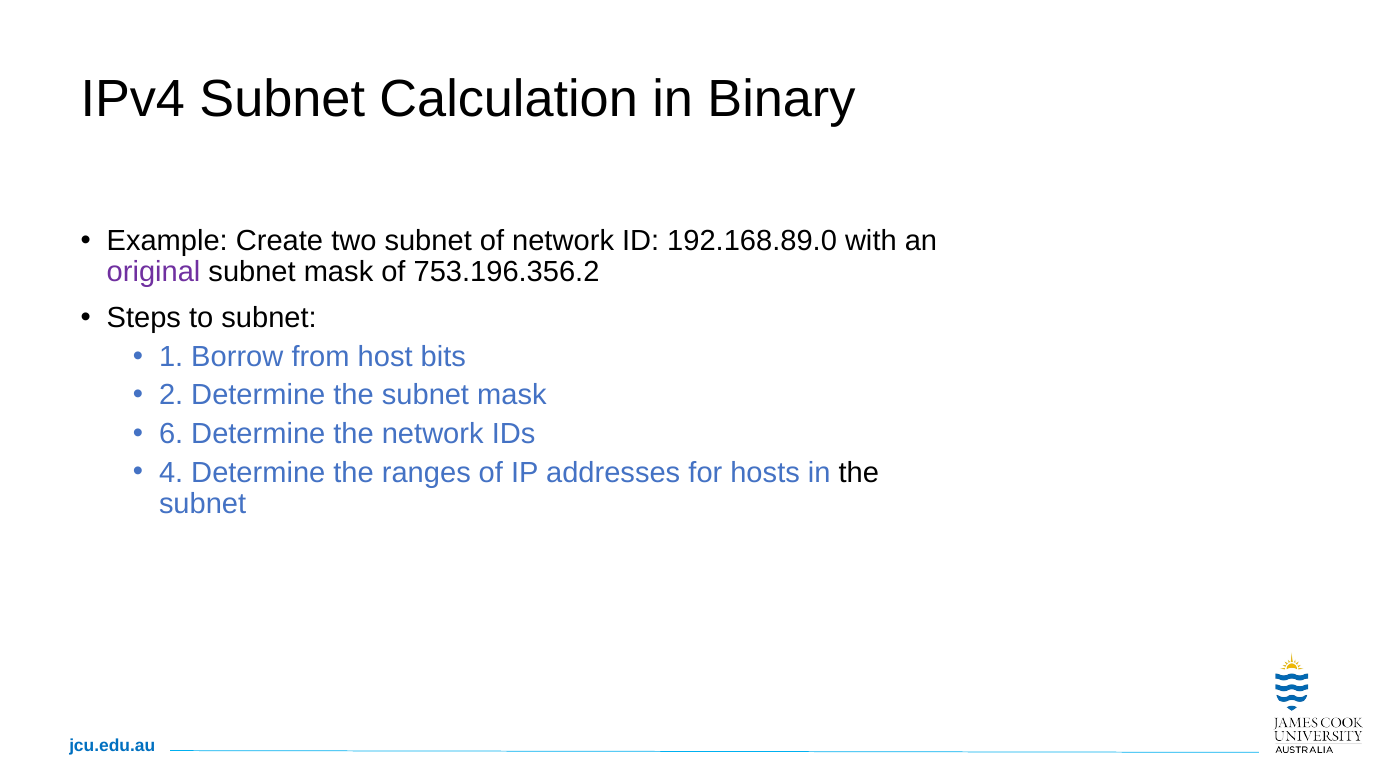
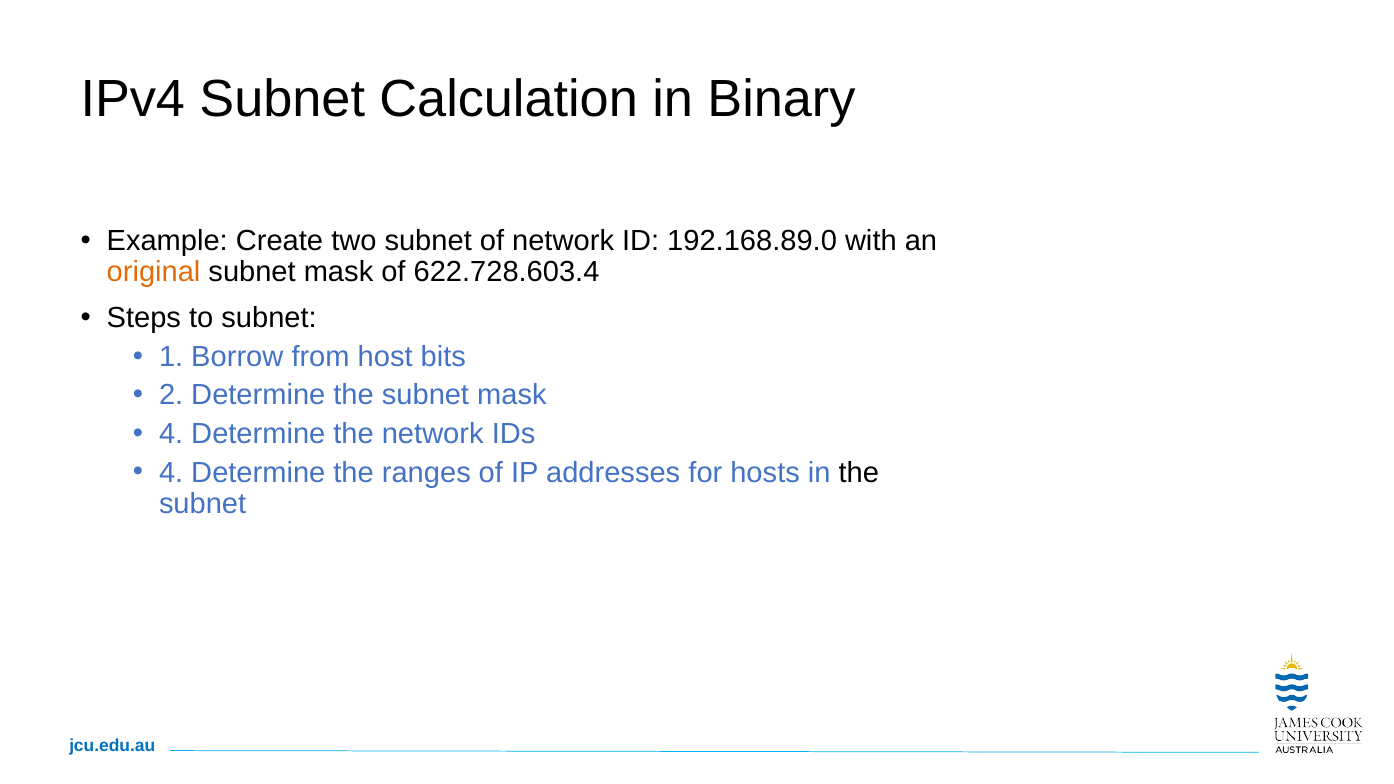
original colour: purple -> orange (154, 272)
753.196.356.2: 753.196.356.2 -> 622.728.603.4 (507, 272)
6: 6 -> 4 (171, 434)
